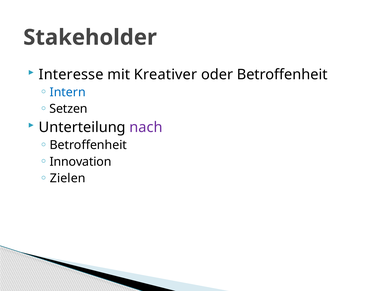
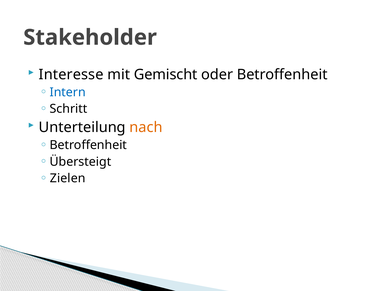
Kreativer: Kreativer -> Gemischt (166, 75)
Setzen: Setzen -> Schritt (68, 109)
nach colour: purple -> orange (146, 127)
Innovation: Innovation -> Übersteigt (80, 162)
